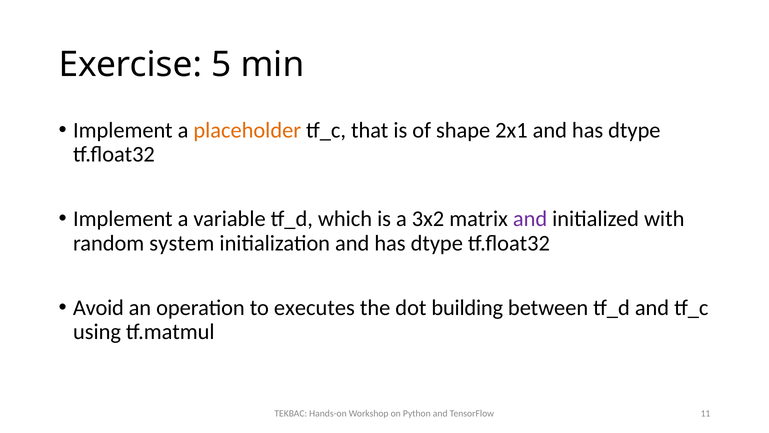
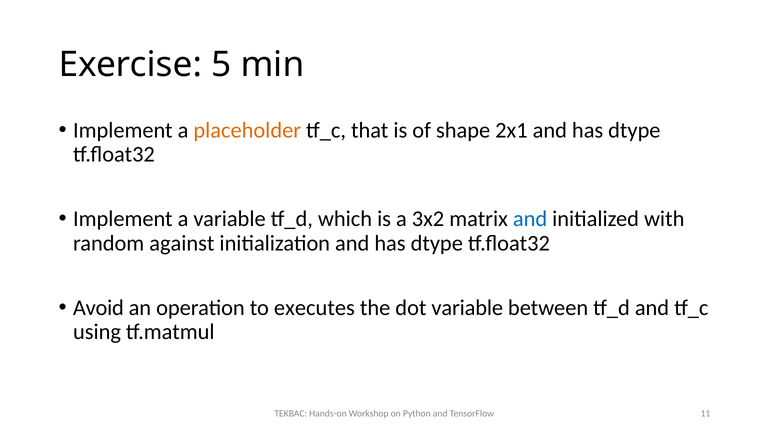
and colour: purple -> blue (530, 219)
system: system -> against (182, 243)
dot building: building -> variable (467, 307)
